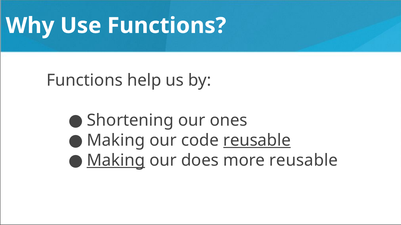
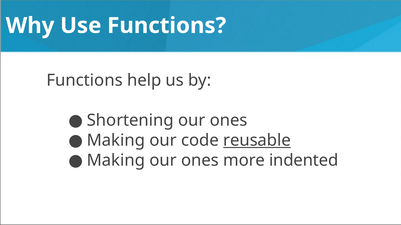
Making underline: present -> none (116, 161)
does: does -> ones (200, 161)
more reusable: reusable -> indented (304, 161)
